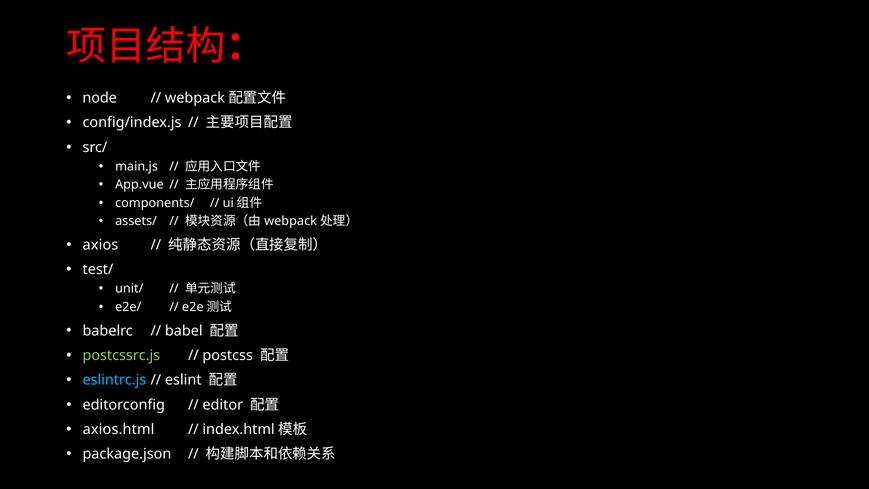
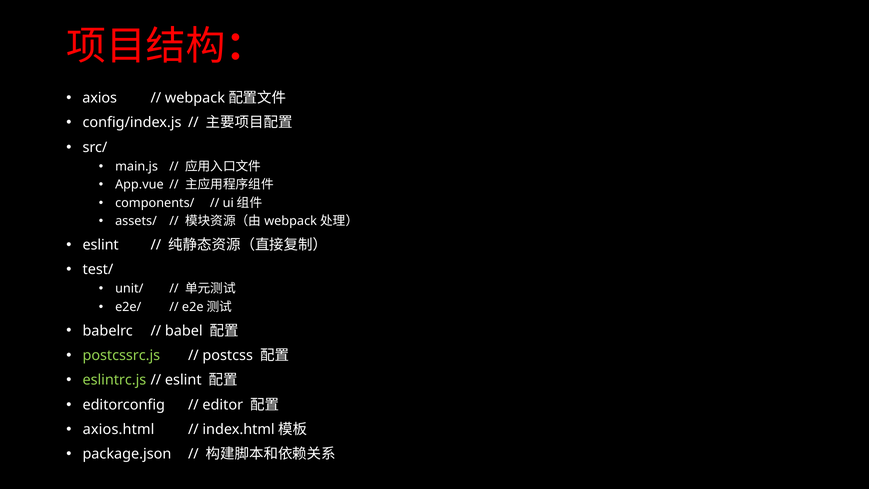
node: node -> axios (100, 98)
axios: axios -> eslint (101, 245)
eslintrc.js colour: light blue -> light green (114, 380)
